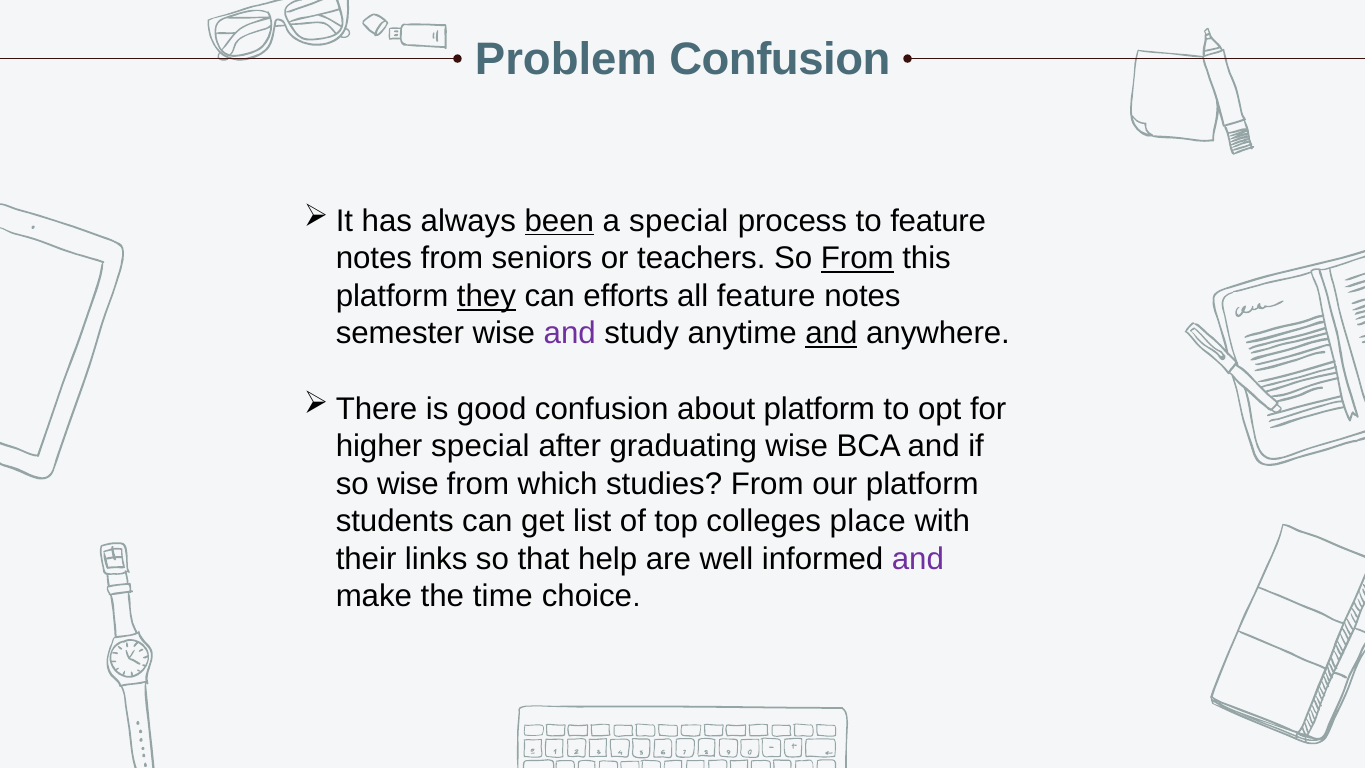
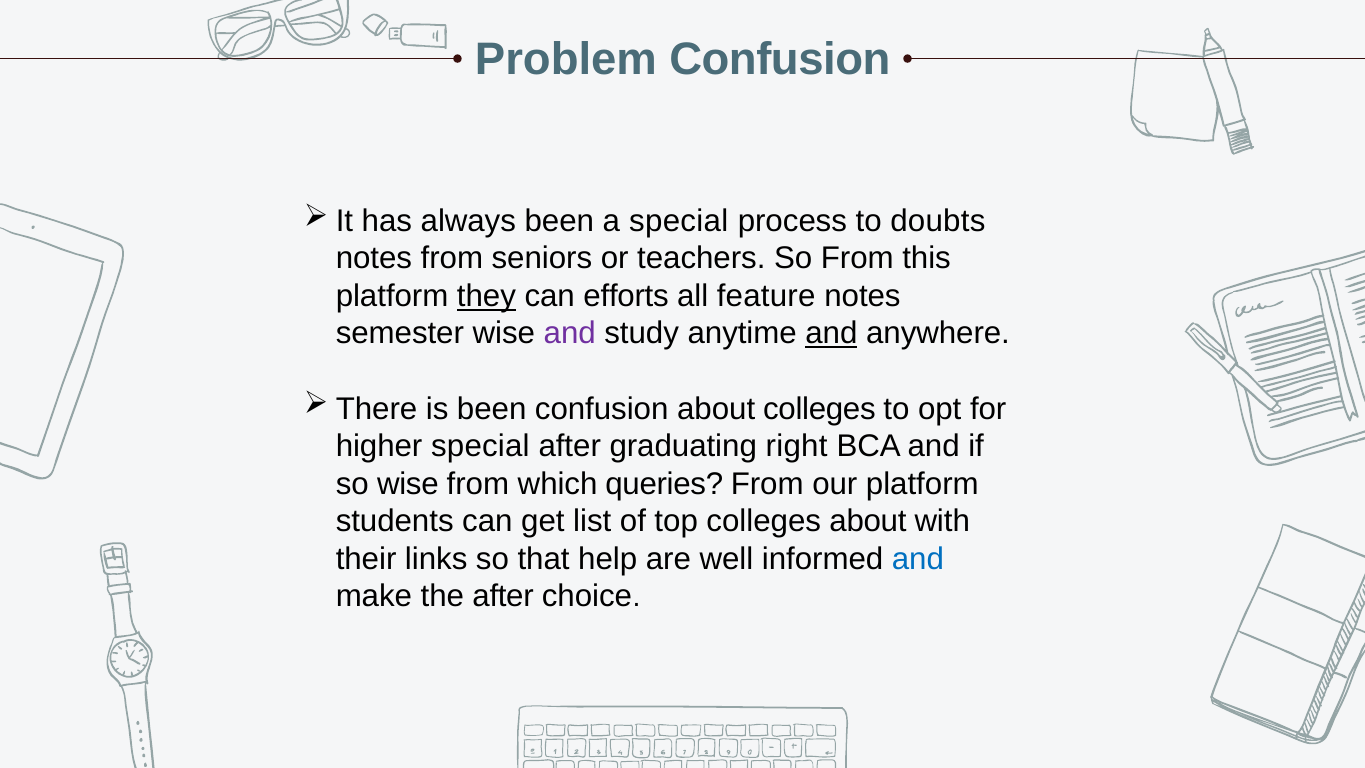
been underline: present -> none (559, 221)
to feature: feature -> doubts (938, 221)
From underline: present -> none (857, 259)
is good: good -> been (492, 409)
about platform: platform -> colleges (819, 409)
graduating wise: wise -> right (797, 446)
studies: studies -> queries (664, 484)
colleges place: place -> about (868, 521)
and colour: purple -> blue (918, 559)
the time: time -> after (503, 596)
